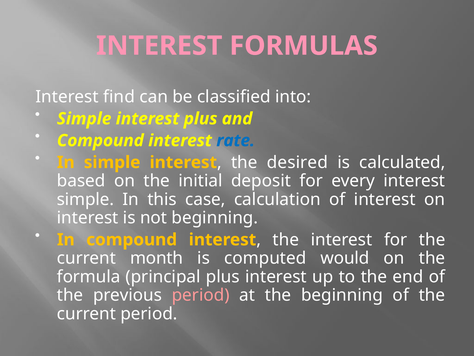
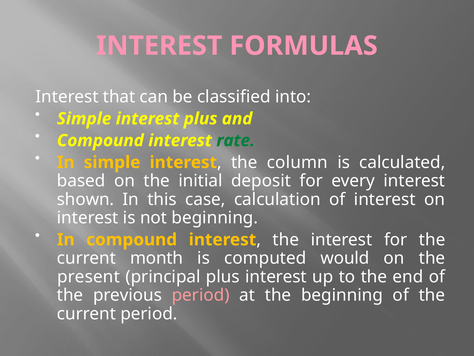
find: find -> that (119, 97)
rate colour: blue -> green (236, 140)
desired: desired -> column (297, 162)
simple: simple -> shown (85, 199)
formula: formula -> present (88, 276)
